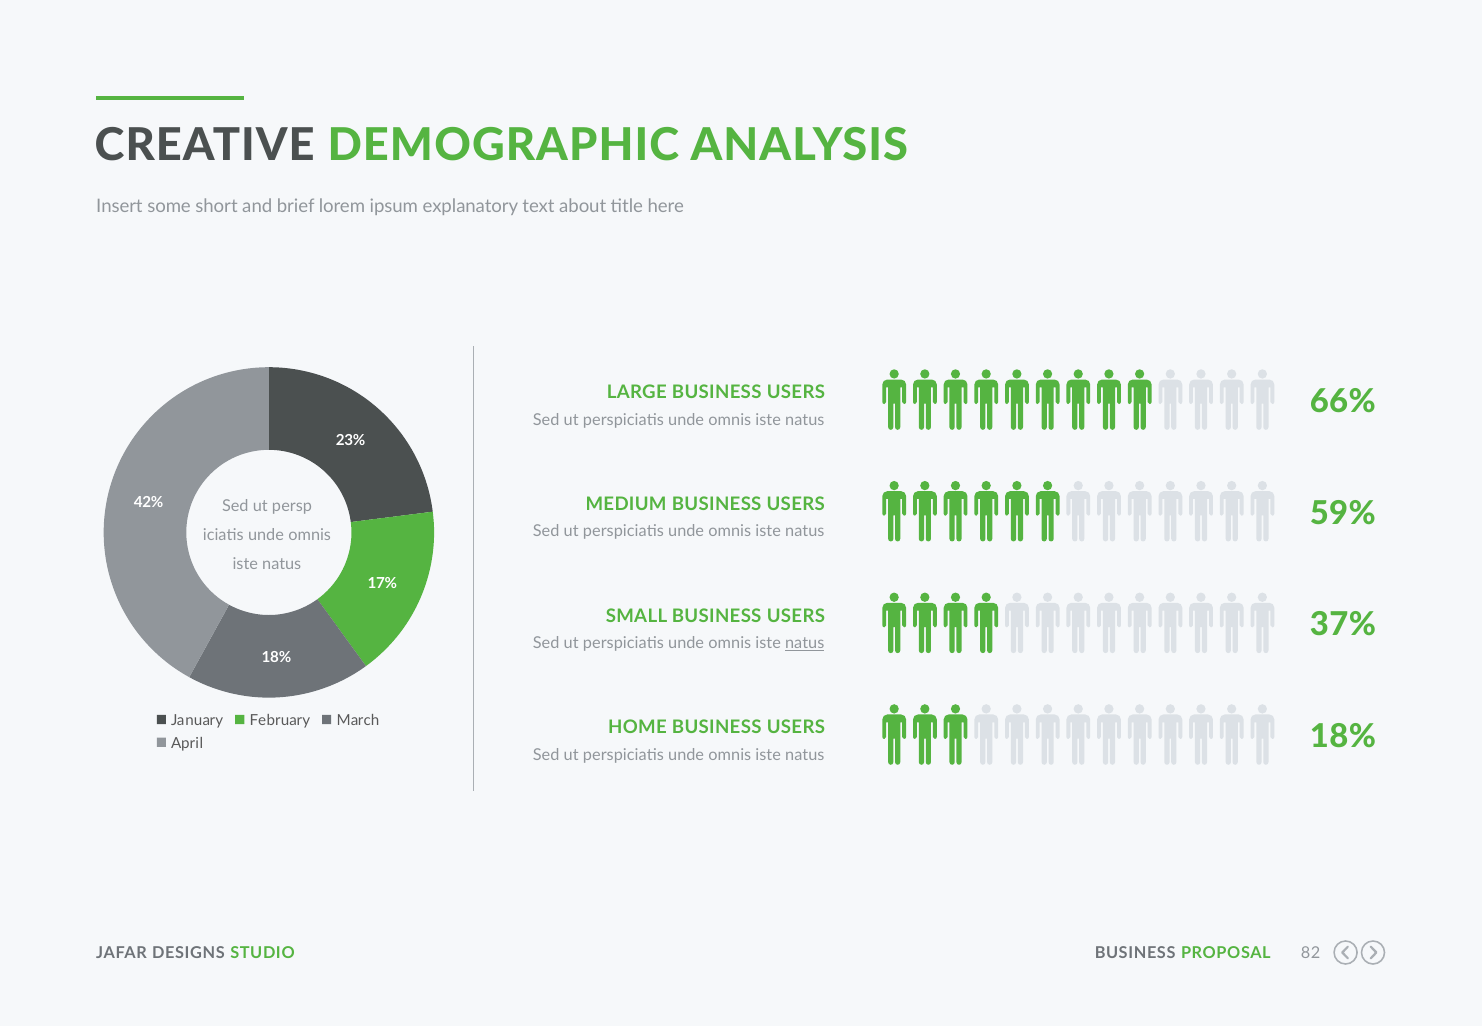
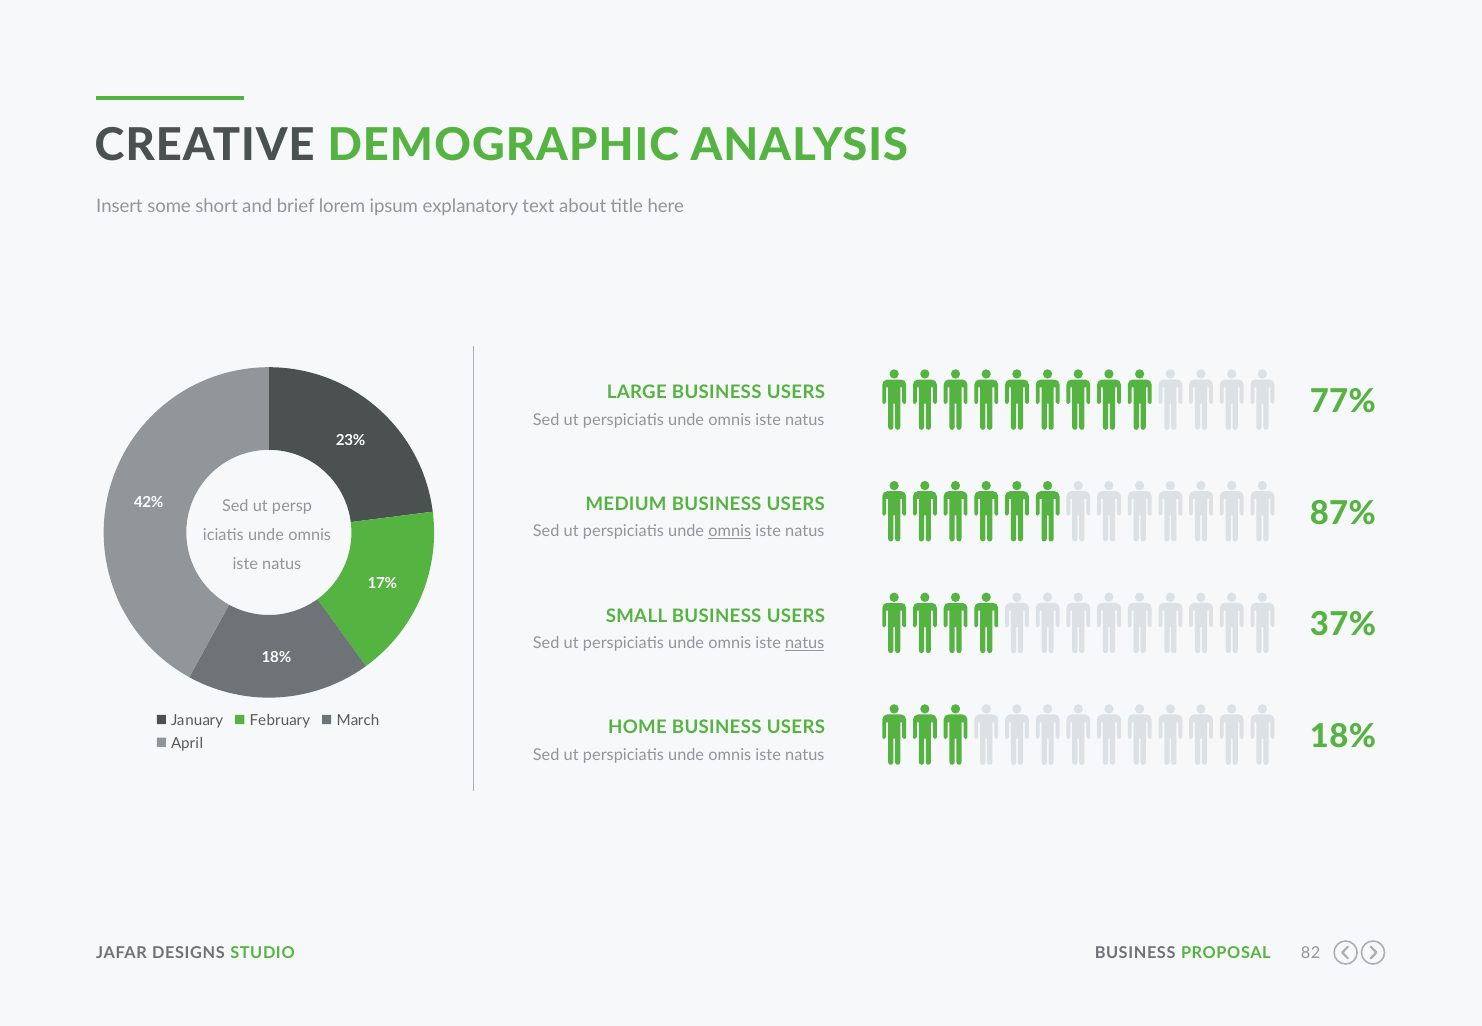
66%: 66% -> 77% (1343, 402)
59%: 59% -> 87% (1343, 513)
omnis underline: none -> present (730, 532)
